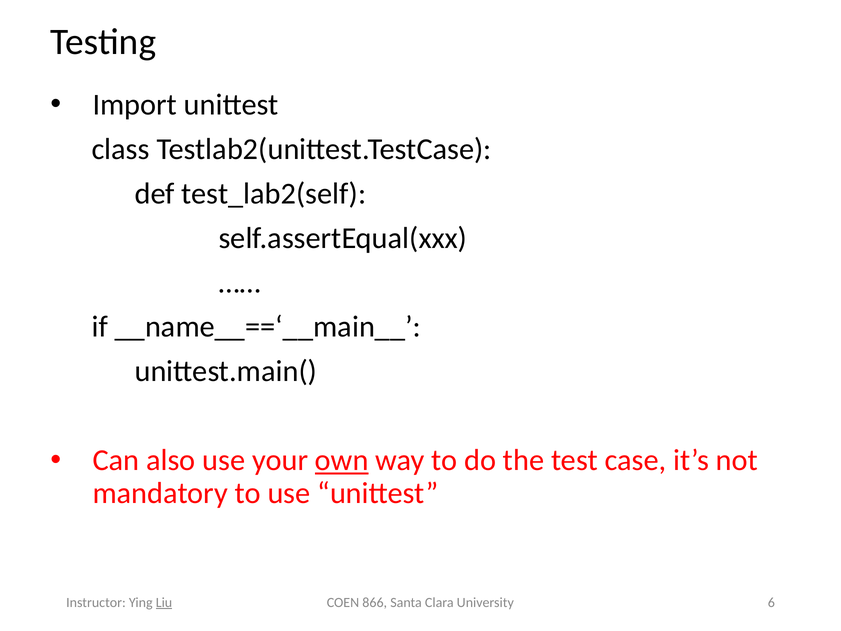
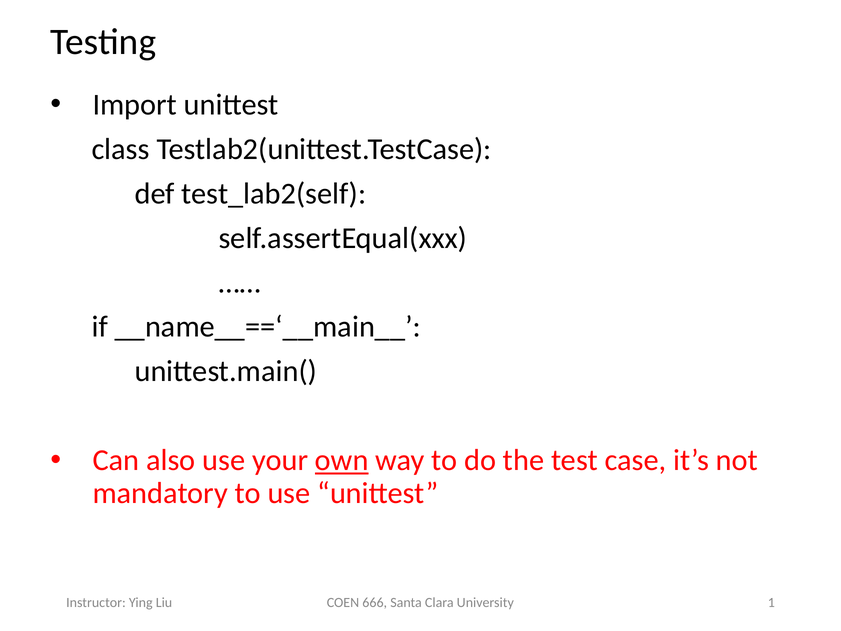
866: 866 -> 666 (375, 602)
6: 6 -> 1 (771, 602)
Liu underline: present -> none (164, 602)
